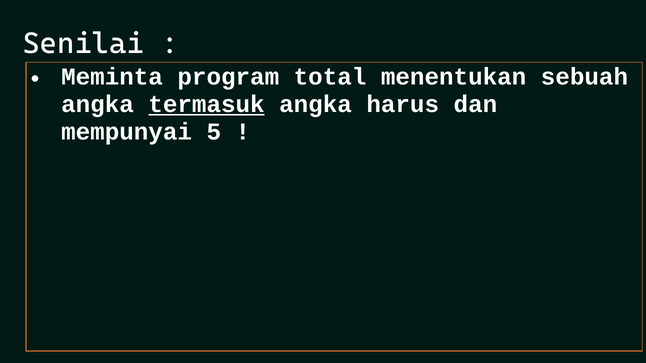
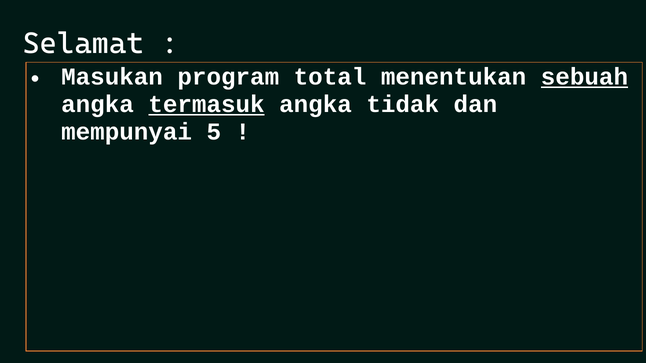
Senilai: Senilai -> Selamat (83, 44)
Meminta: Meminta -> Masukan (112, 77)
sebuah underline: none -> present (584, 77)
harus: harus -> tidak (403, 104)
